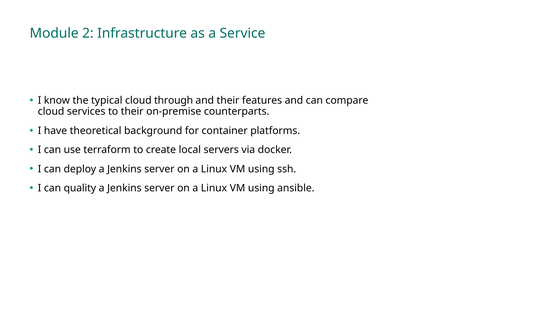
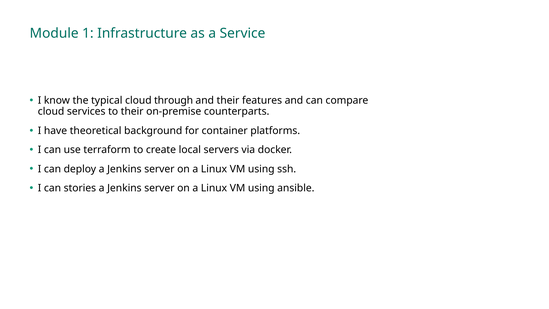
2: 2 -> 1 (88, 33)
quality: quality -> stories (80, 188)
